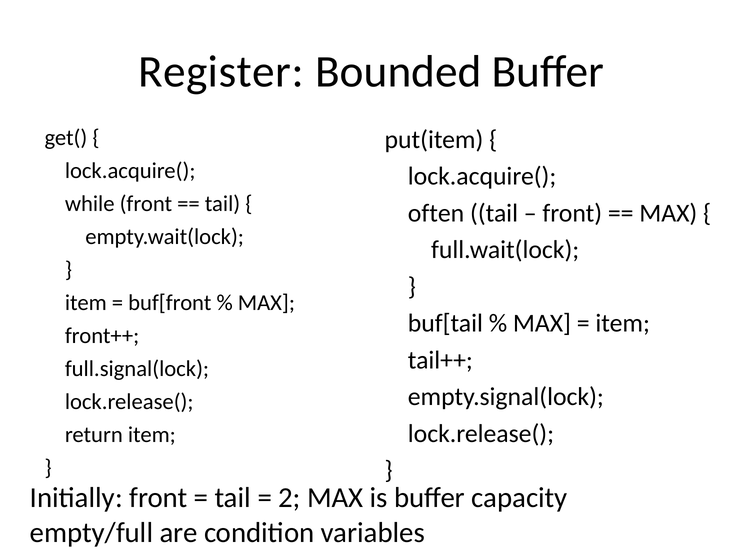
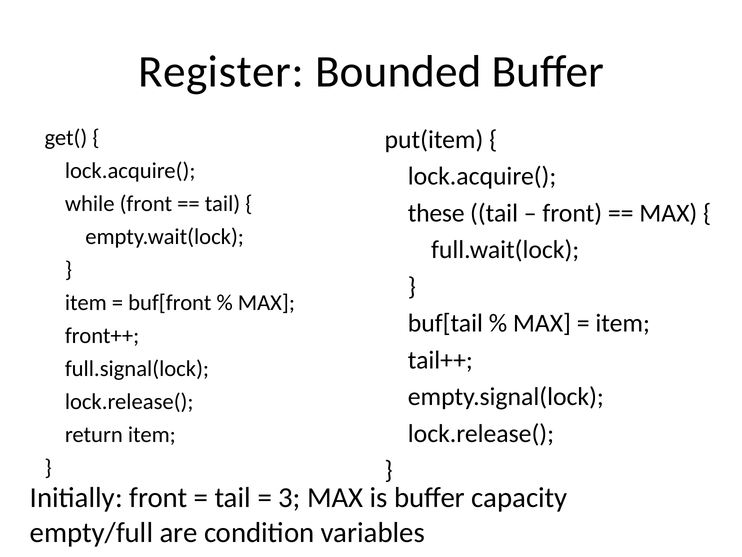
often: often -> these (436, 213)
2: 2 -> 3 (289, 497)
